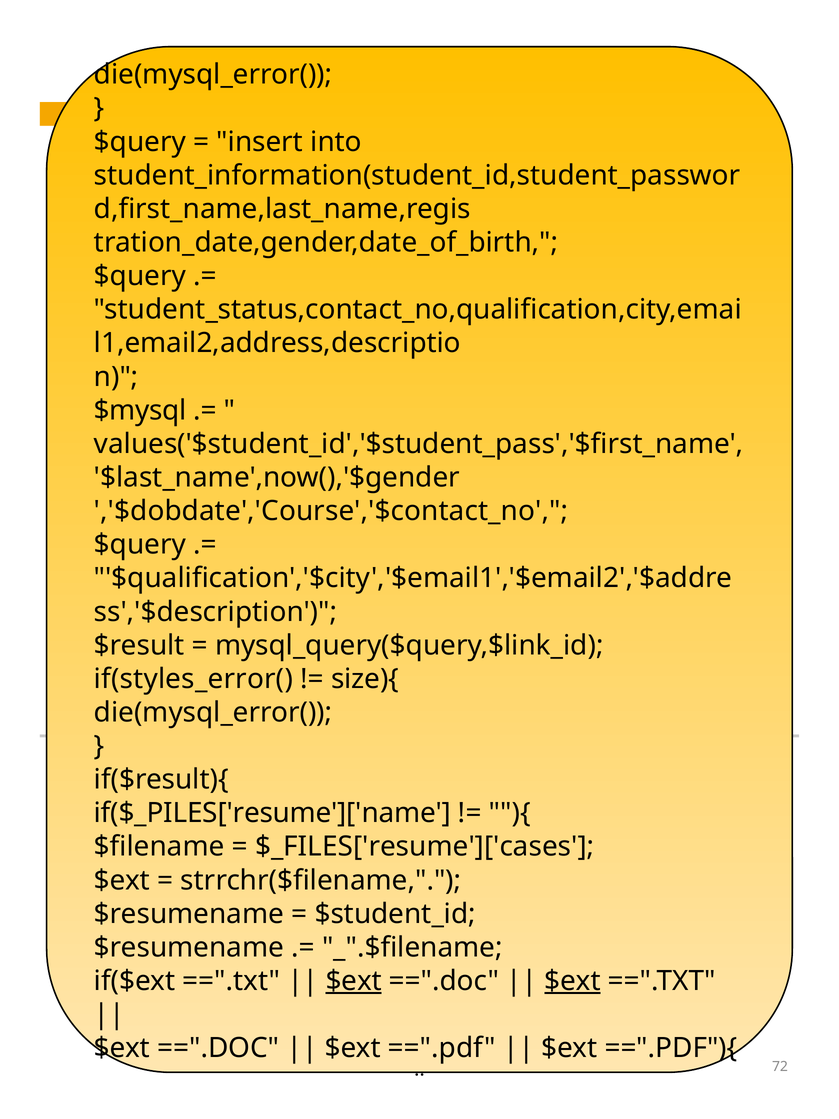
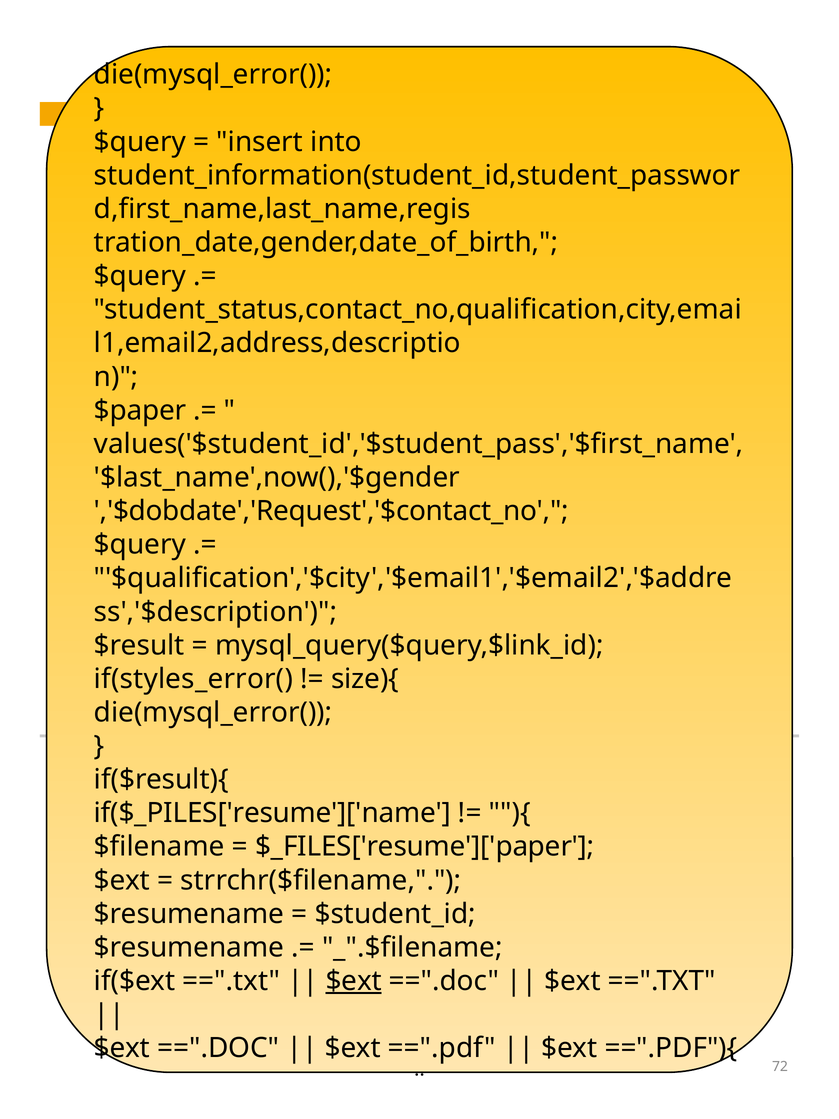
$mysql: $mysql -> $paper (140, 410)
,'$dobdate','Course','$contact_no: ,'$dobdate','Course','$contact_no -> ,'$dobdate','Request','$contact_no (331, 511)
$_FILES['resume']['cases: $_FILES['resume']['cases -> $_FILES['resume']['paper (425, 847)
$ext underline: present -> none (573, 981)
